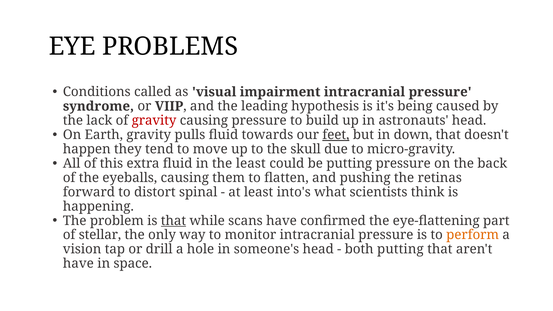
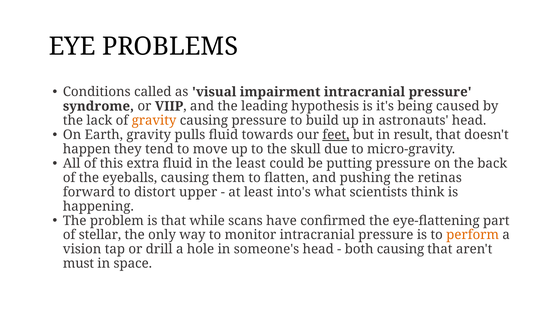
gravity colour: red -> orange (154, 121)
down: down -> result (413, 135)
spinal: spinal -> upper (198, 192)
that underline: present -> none (173, 221)
both putting: putting -> causing (400, 249)
have: have -> must (78, 264)
